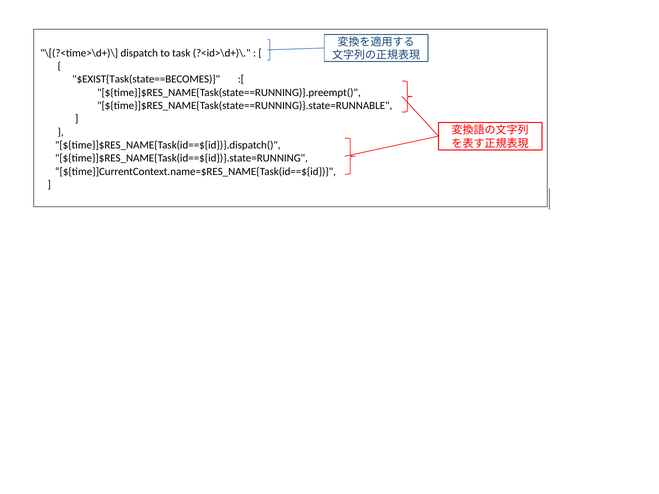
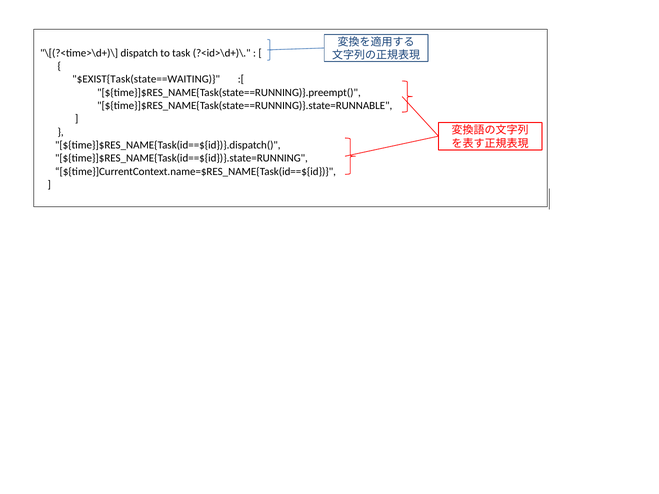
$EXIST{Task(state==BECOMES: $EXIST{Task(state==BECOMES -> $EXIST{Task(state==WAITING (146, 79)
